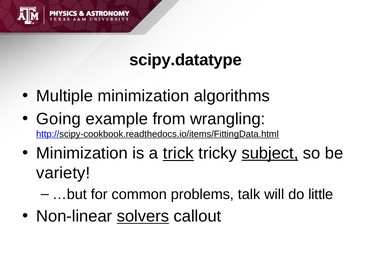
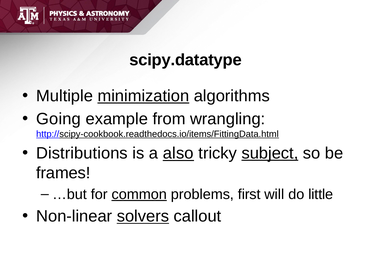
minimization underline: none -> present (143, 96)
Minimization: Minimization -> Distributions (82, 153)
trick: trick -> also (178, 153)
variety: variety -> frames (63, 173)
common underline: none -> present (139, 194)
talk: talk -> first (249, 194)
